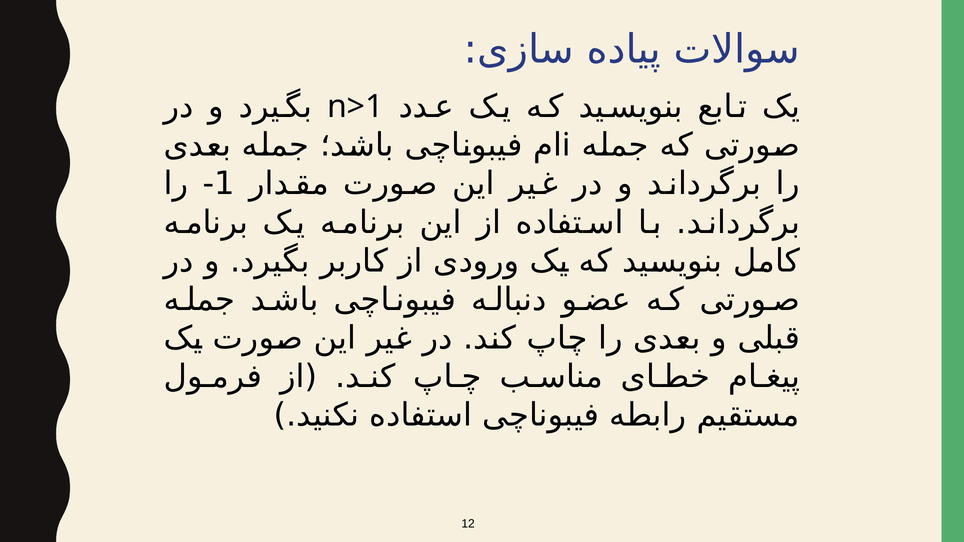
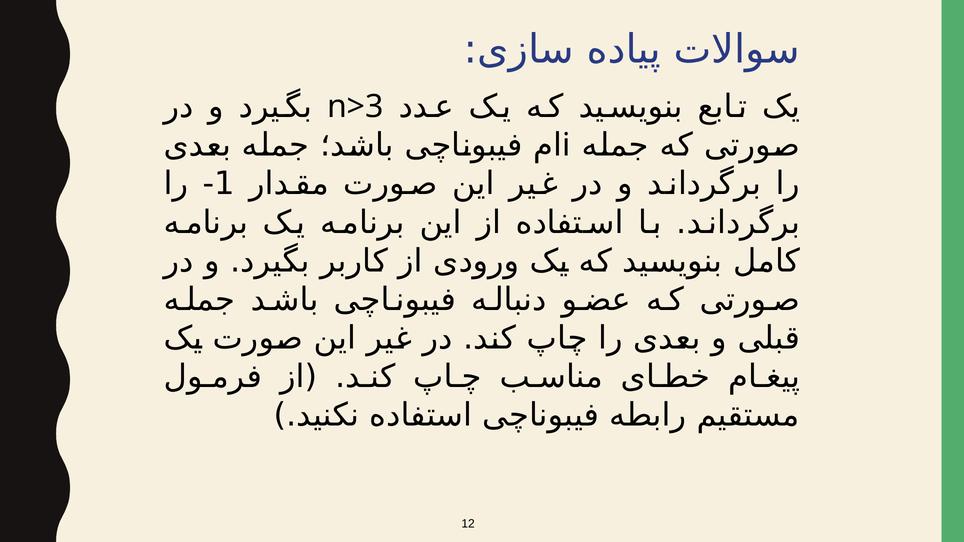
n>1: n>1 -> n>3 (355, 107)
